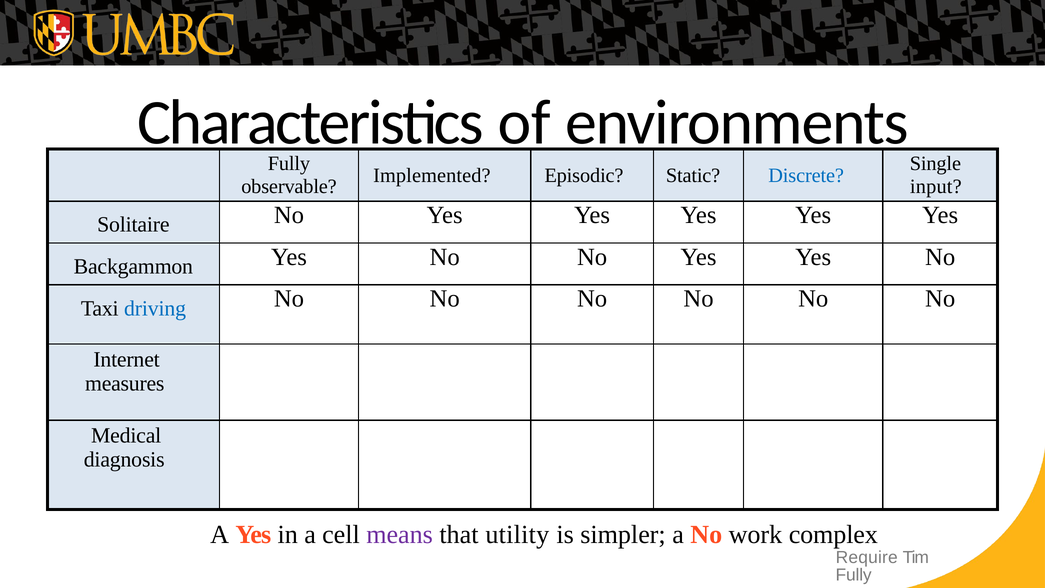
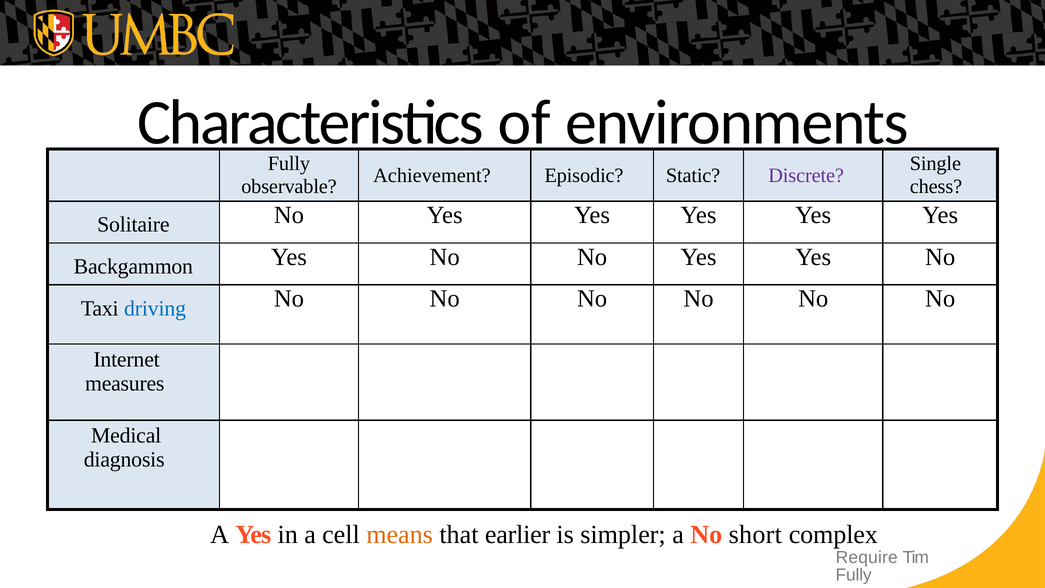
Implemented: Implemented -> Achievement (432, 176)
Discrete colour: blue -> purple (806, 176)
input: input -> chess (936, 186)
means colour: purple -> orange (400, 534)
utility: utility -> earlier (518, 534)
work: work -> short (755, 534)
